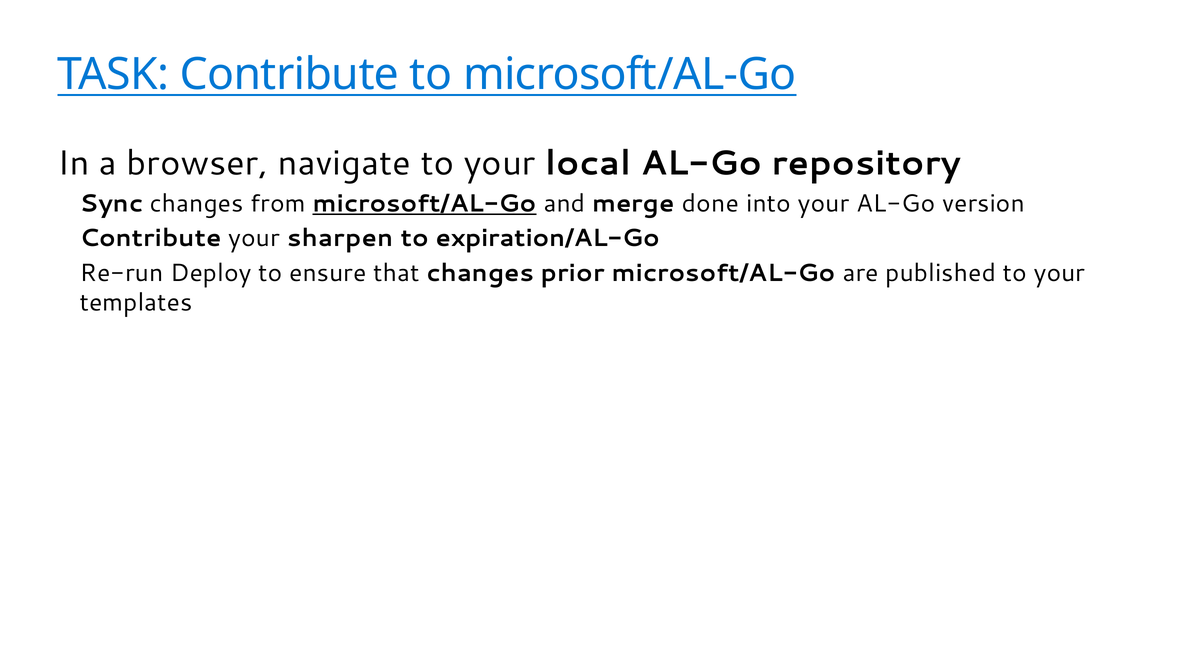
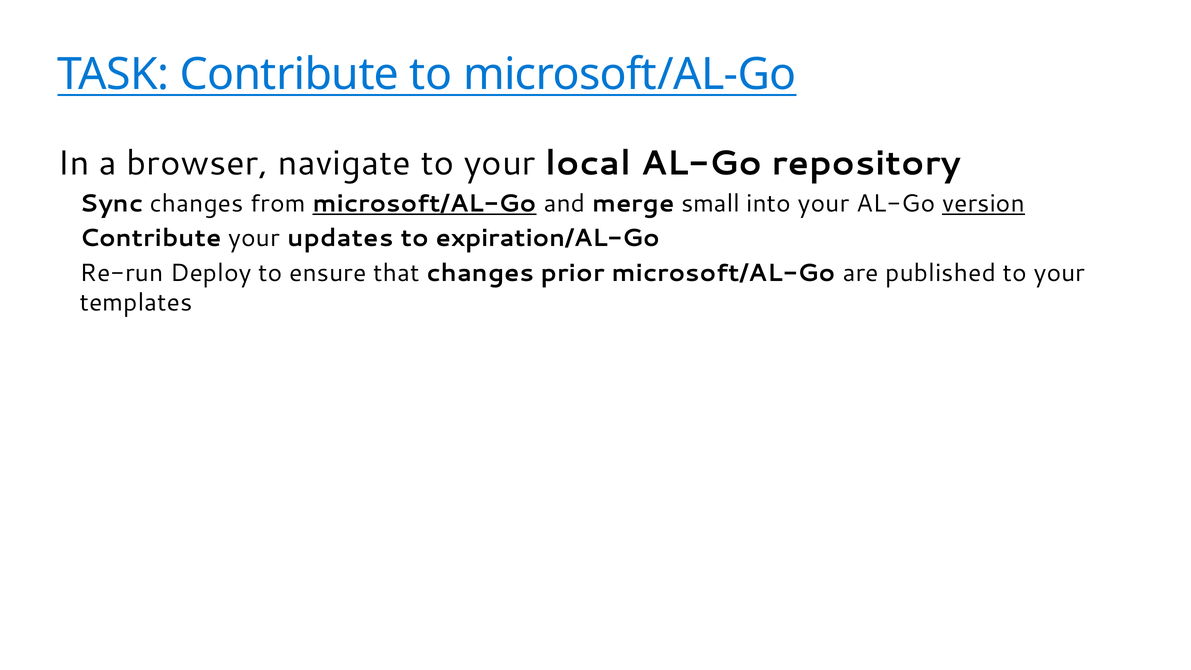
done: done -> small (711, 203)
version underline: none -> present (984, 203)
sharpen: sharpen -> updates (340, 238)
